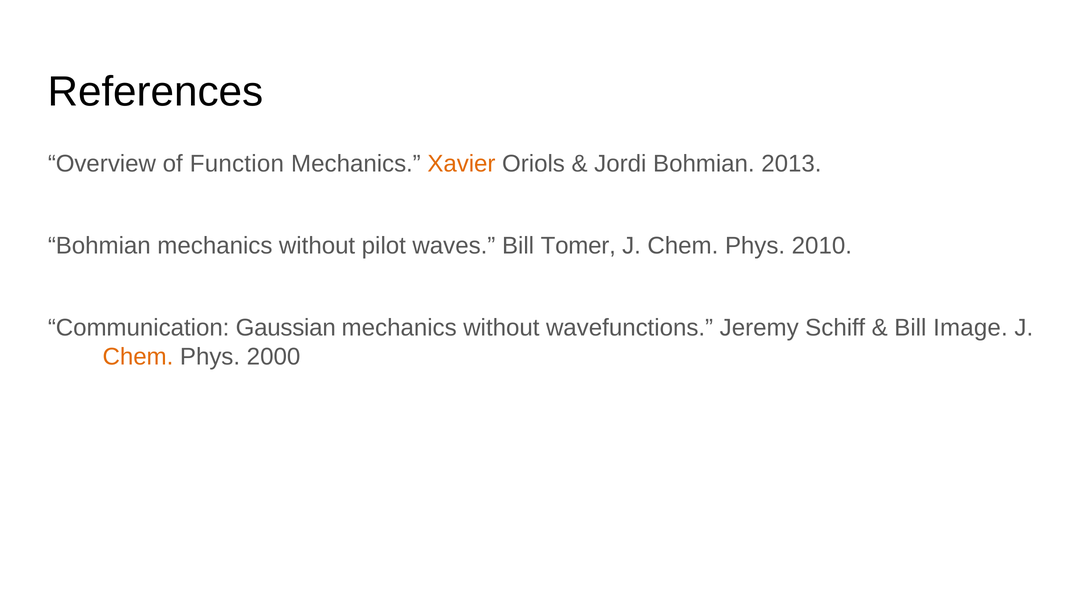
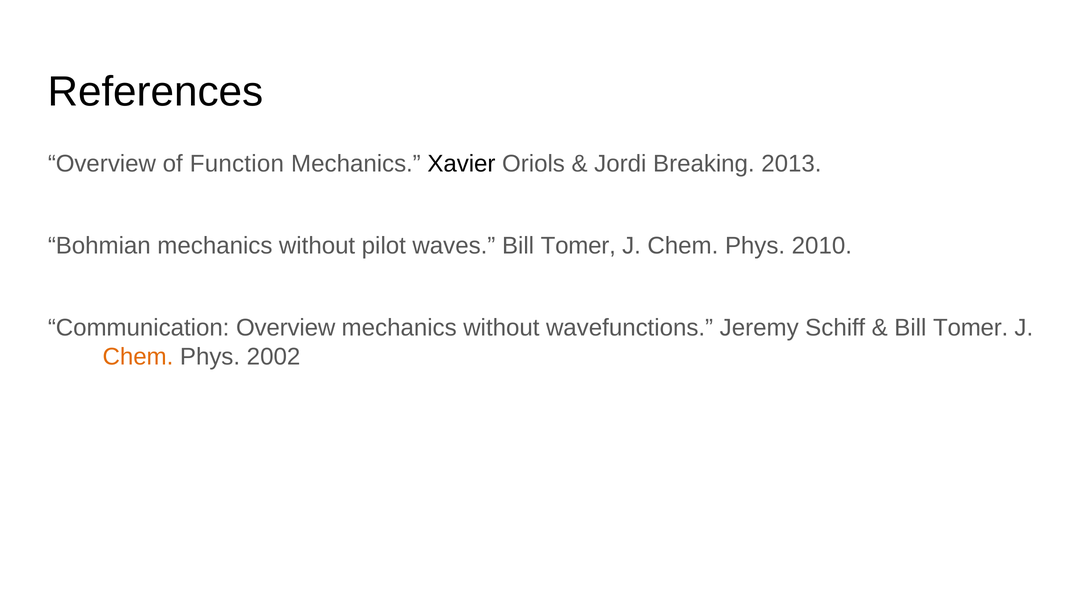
Xavier colour: orange -> black (461, 164)
Jordi Bohmian: Bohmian -> Breaking (704, 164)
Communication Gaussian: Gaussian -> Overview (286, 328)
Image: Image -> Tomer (971, 328)
2000: 2000 -> 2002 (274, 357)
